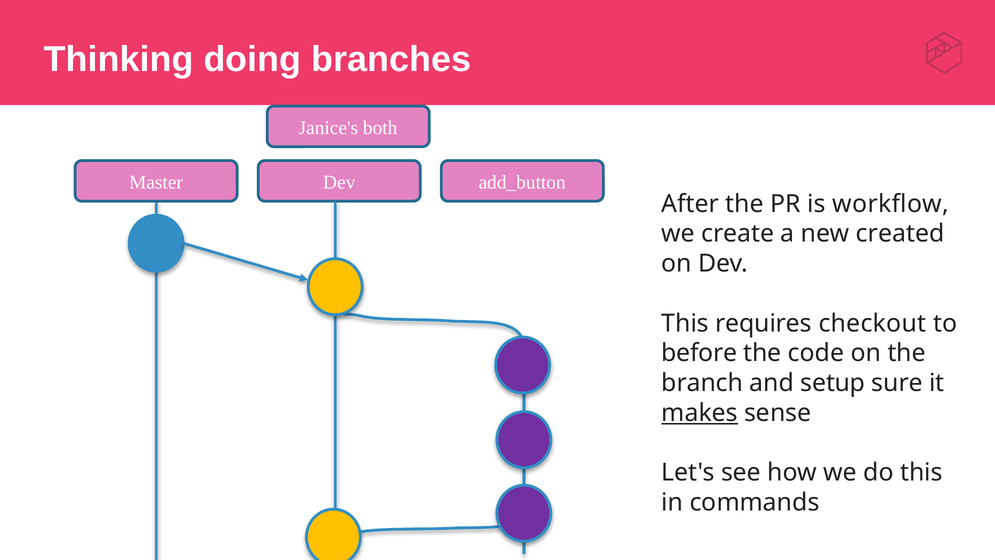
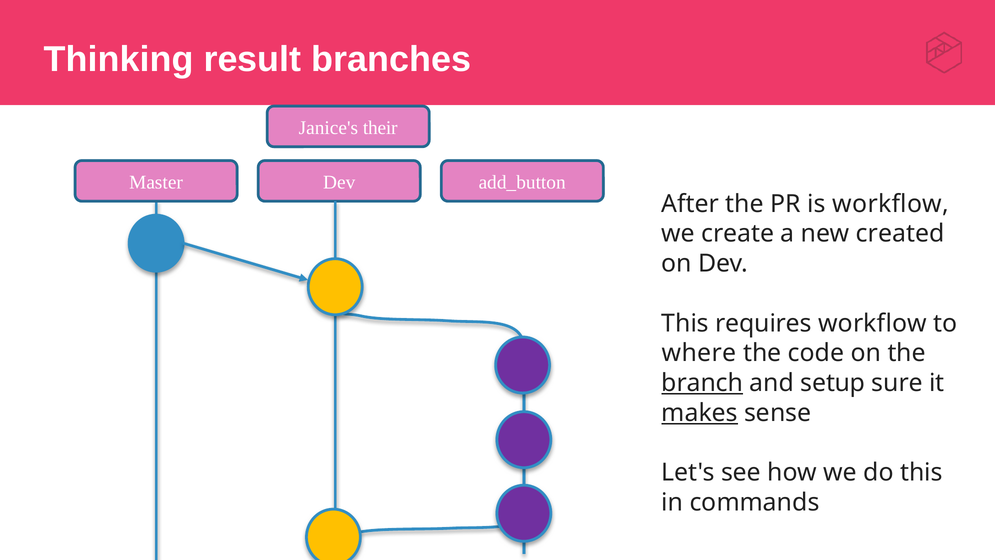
doing: doing -> result (252, 59)
both: both -> their (380, 128)
requires checkout: checkout -> workflow (872, 323)
before: before -> where (699, 353)
branch underline: none -> present (702, 383)
